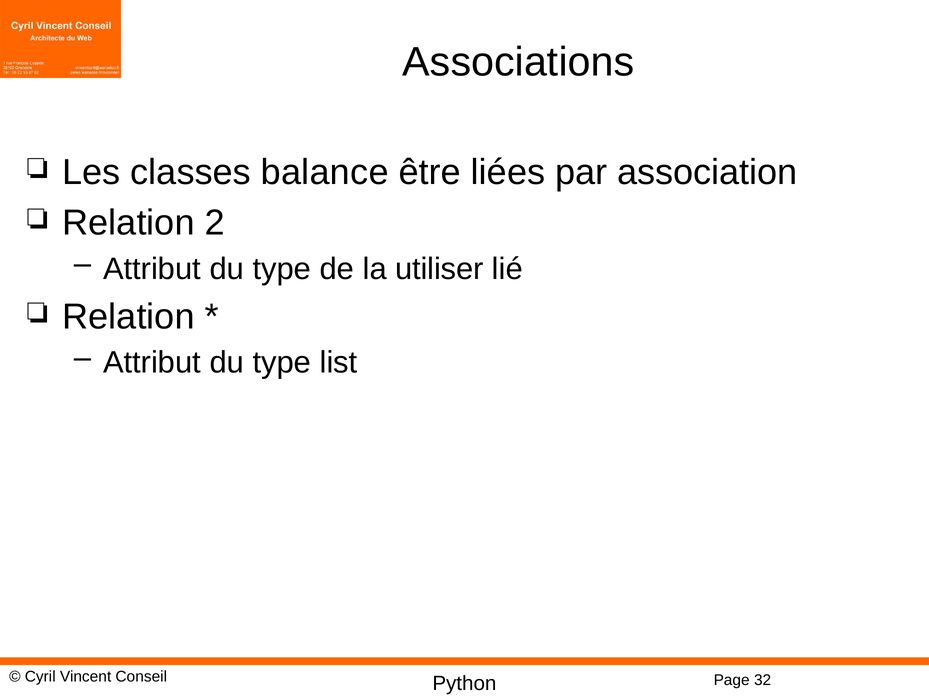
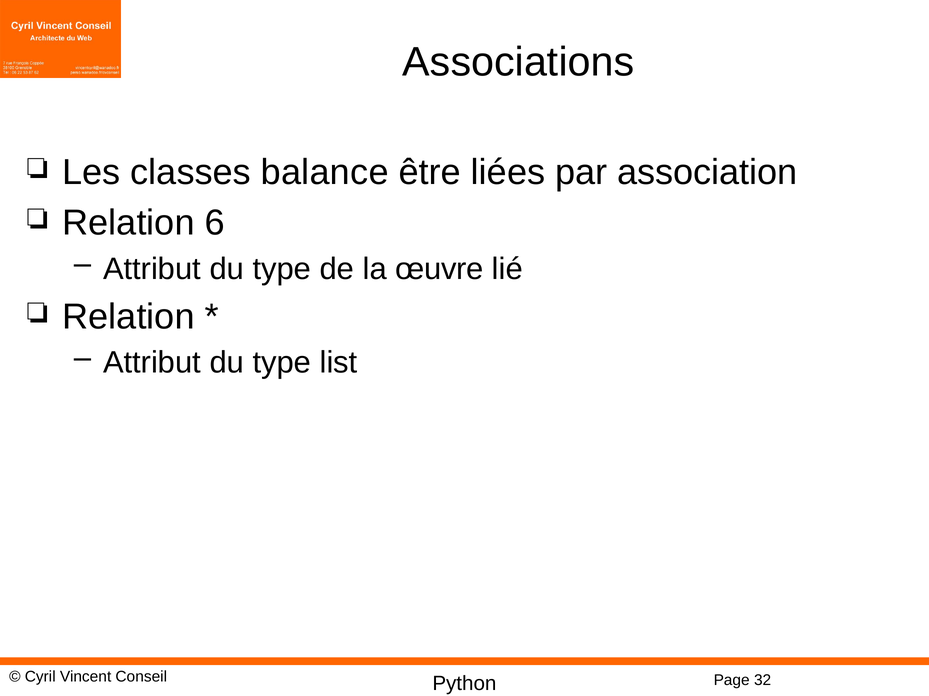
2: 2 -> 6 (215, 223)
utiliser: utiliser -> œuvre (439, 269)
